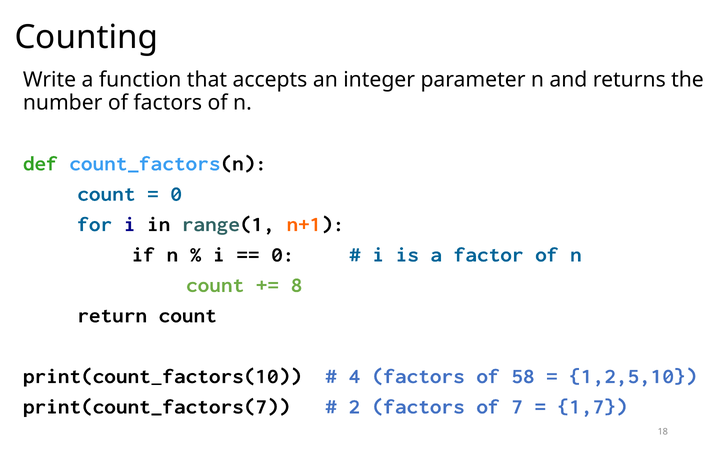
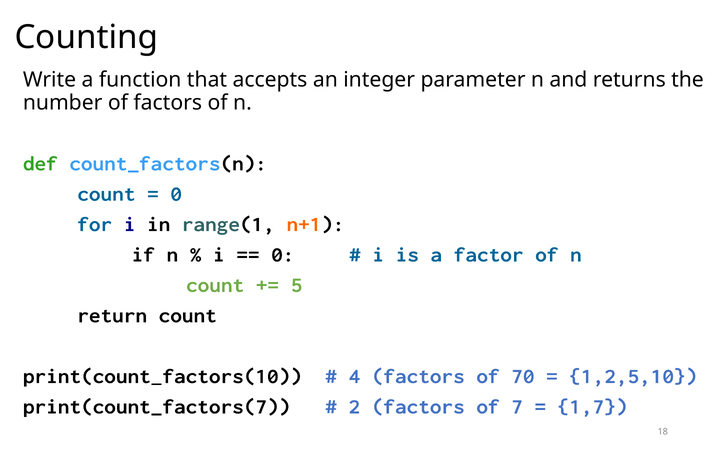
8: 8 -> 5 (297, 285)
58: 58 -> 70 (523, 376)
